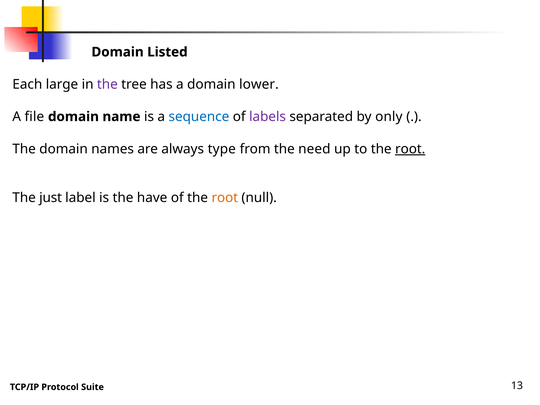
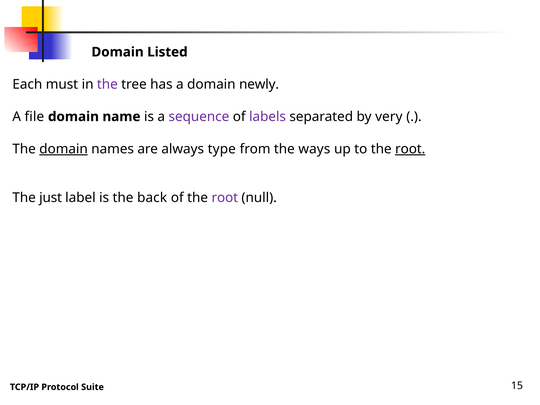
large: large -> must (62, 84)
lower: lower -> newly (259, 84)
sequence colour: blue -> purple (199, 117)
only: only -> very (389, 117)
domain underline: none -> present (64, 149)
need: need -> ways (314, 149)
have: have -> back (152, 198)
root colour: orange -> purple (225, 198)
13: 13 -> 15 (517, 386)
